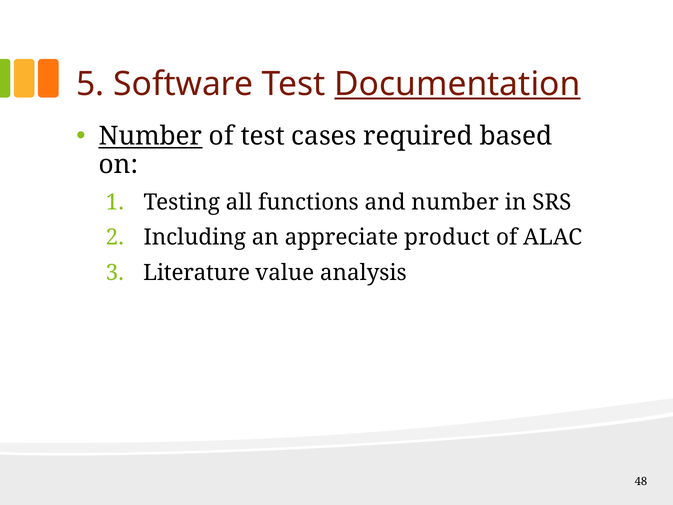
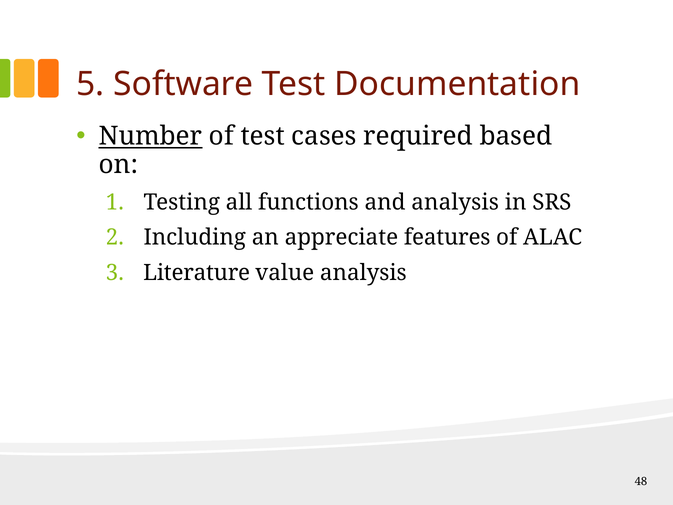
Documentation underline: present -> none (457, 84)
and number: number -> analysis (455, 202)
product: product -> features (447, 237)
